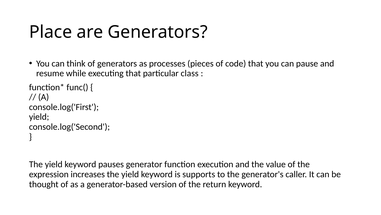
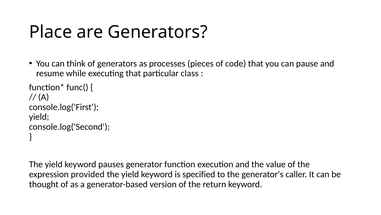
increases: increases -> provided (88, 174)
supports: supports -> specified (199, 174)
